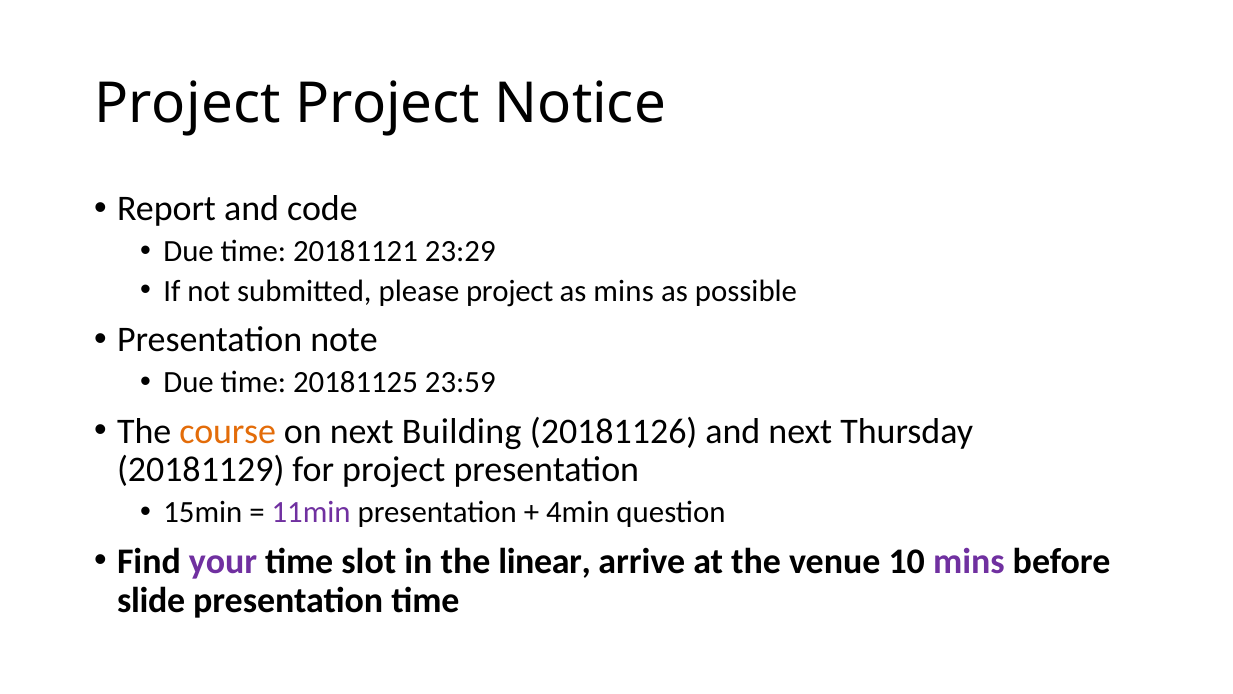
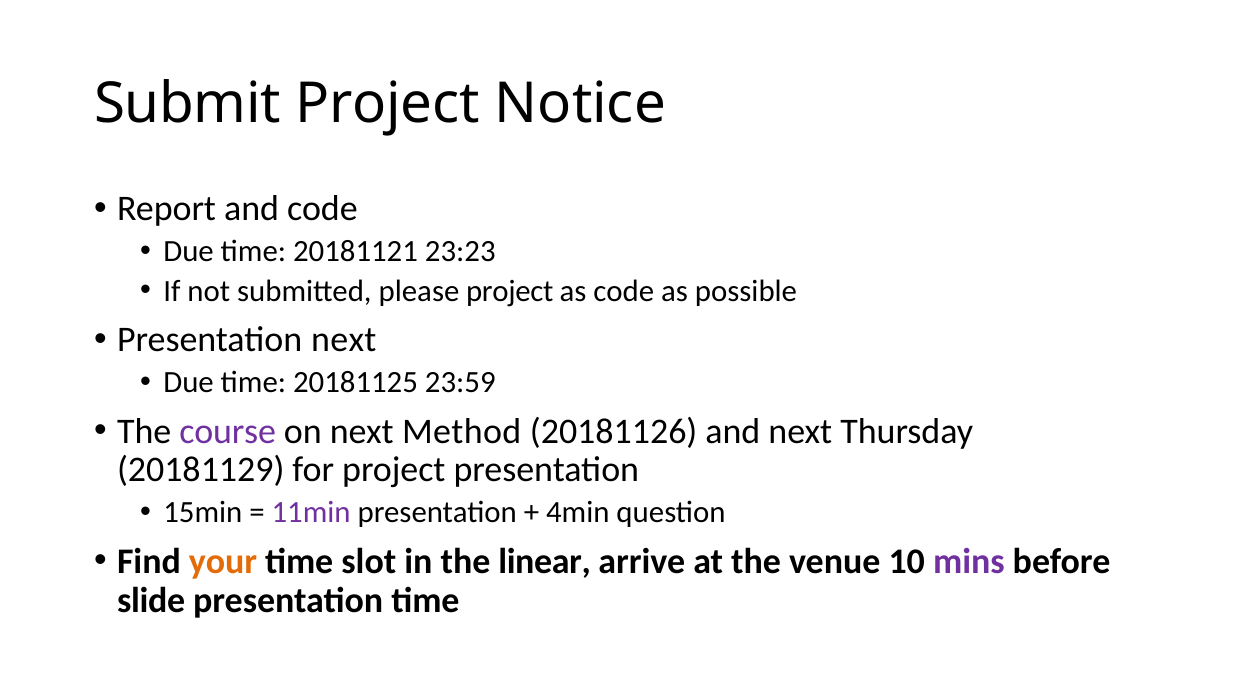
Project: Project -> Submit (188, 104)
23:29: 23:29 -> 23:23 (460, 251)
as mins: mins -> code (624, 291)
Presentation note: note -> next (344, 340)
course colour: orange -> purple (228, 431)
Building: Building -> Method (462, 431)
your colour: purple -> orange (223, 561)
